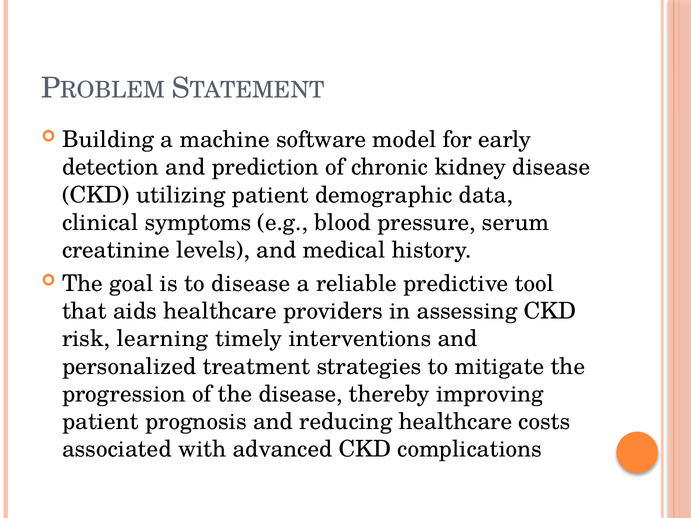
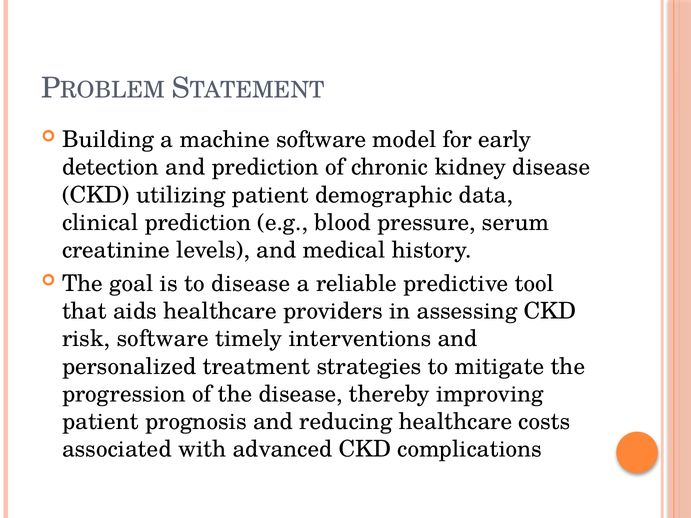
clinical symptoms: symptoms -> prediction (198, 223)
risk learning: learning -> software (163, 339)
